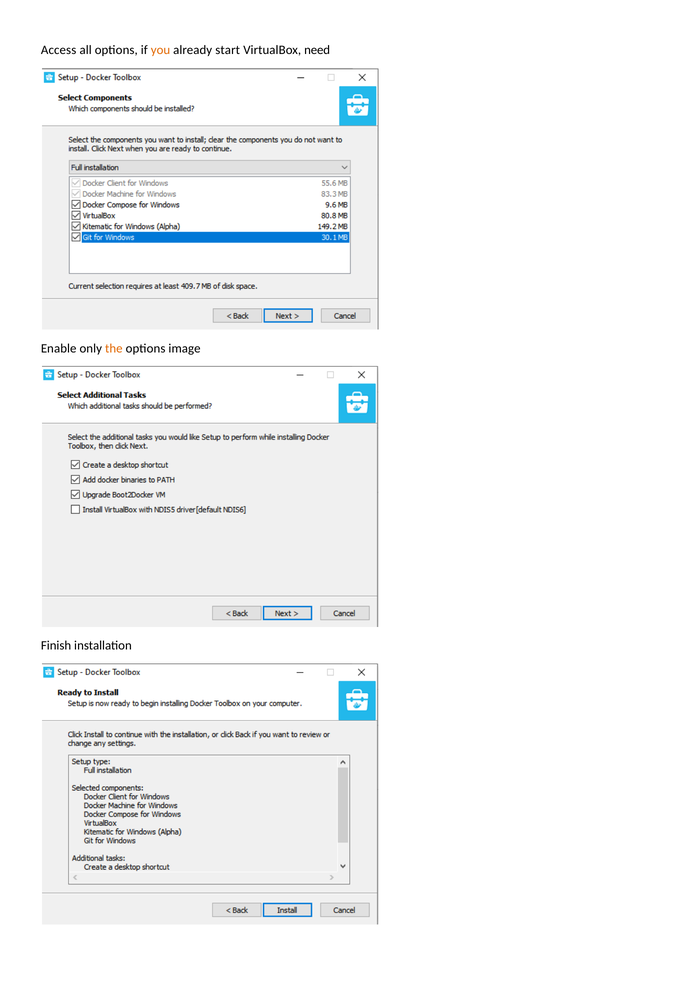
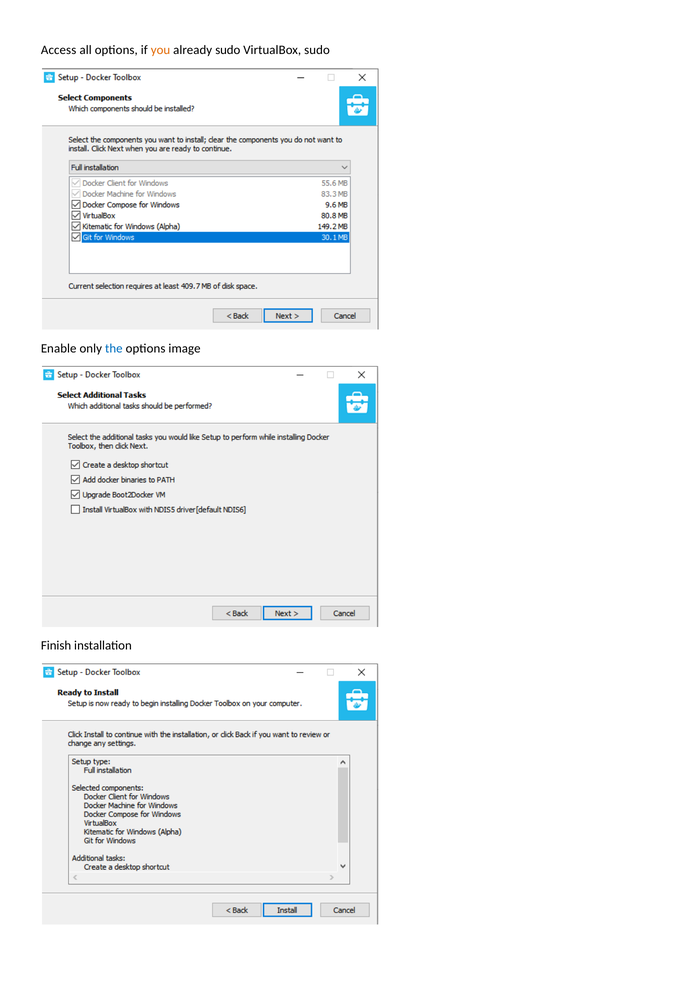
already start: start -> sudo (228, 50)
VirtualBox need: need -> sudo (317, 50)
the colour: orange -> blue (114, 348)
